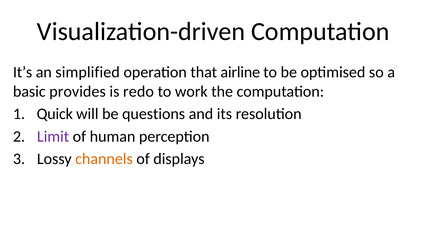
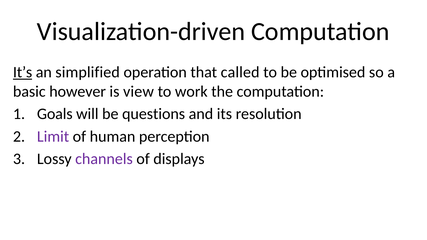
It’s underline: none -> present (23, 72)
airline: airline -> called (240, 72)
provides: provides -> however (78, 92)
redo: redo -> view (138, 92)
Quick: Quick -> Goals (55, 114)
channels colour: orange -> purple (104, 159)
